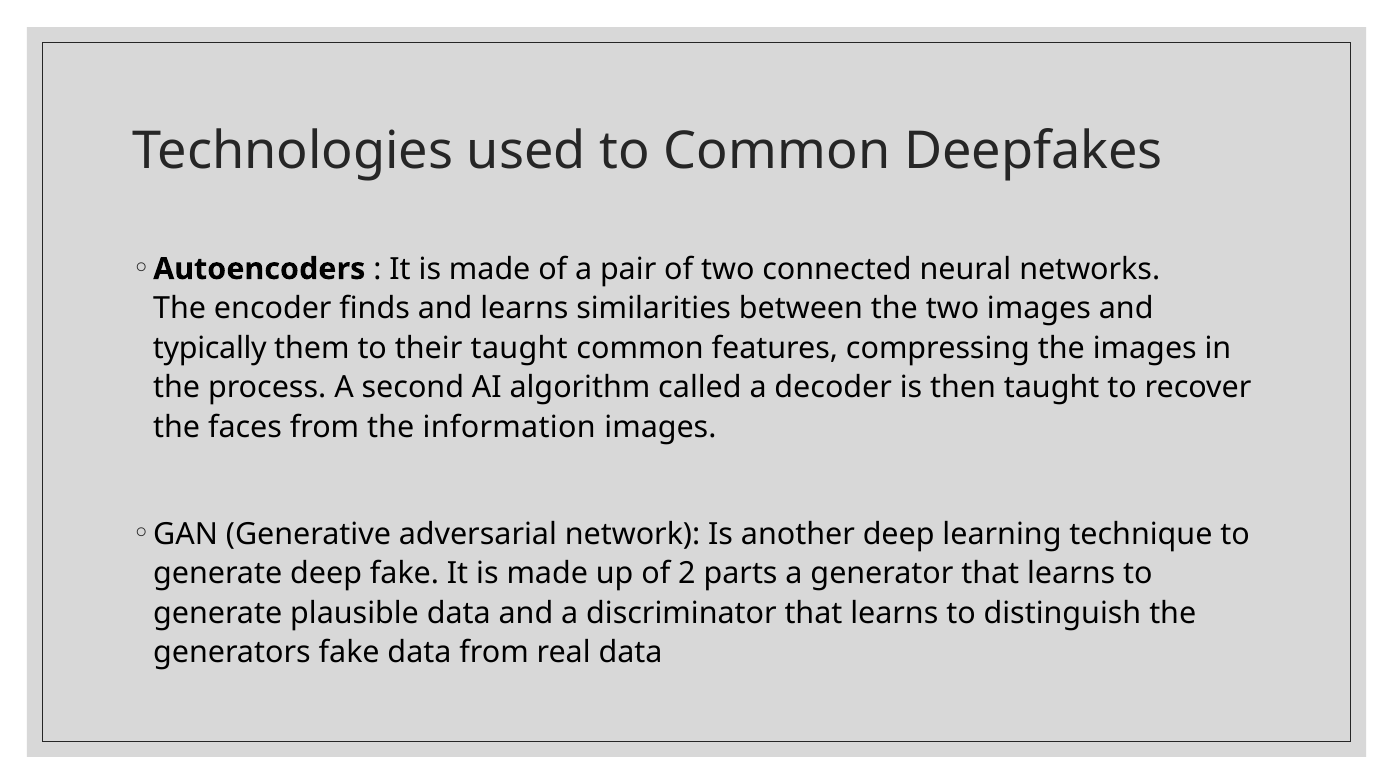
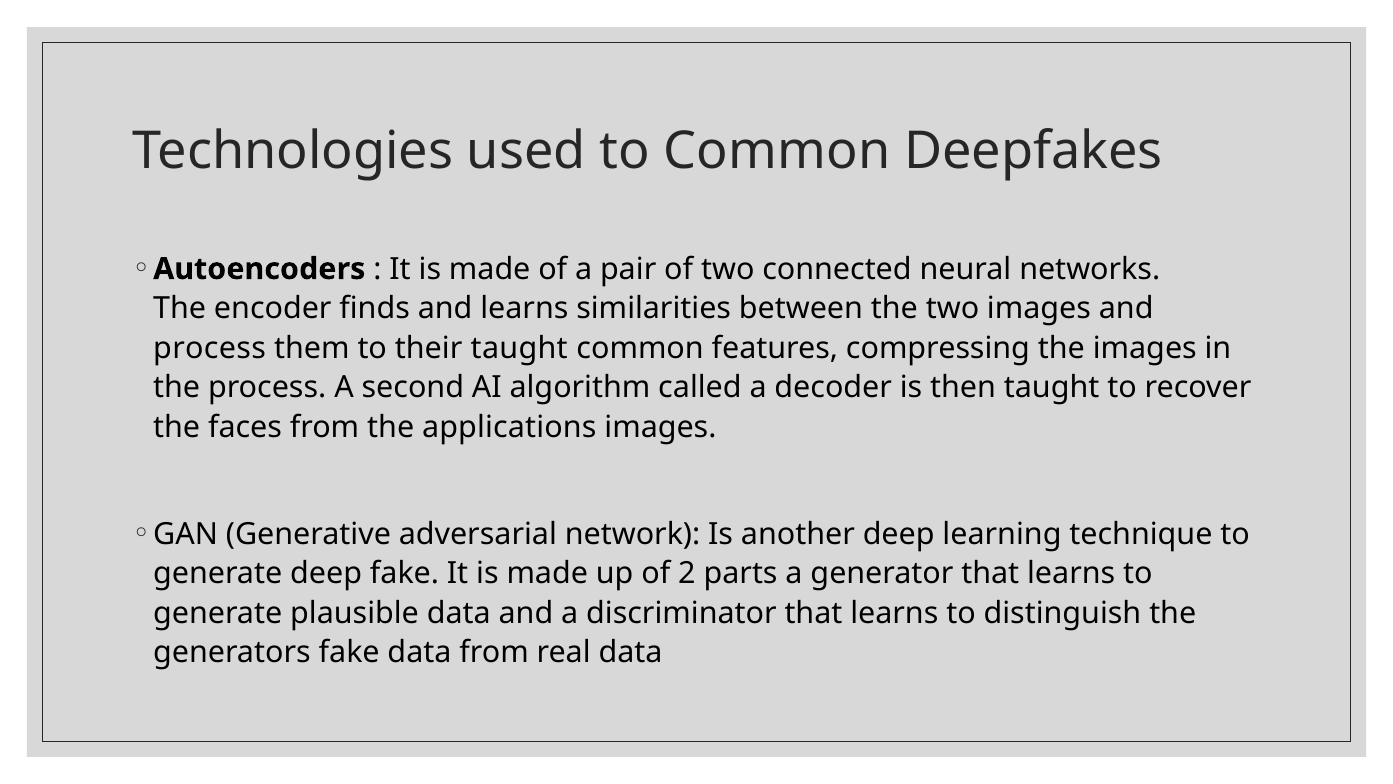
typically: typically -> process (210, 348)
information: information -> applications (509, 427)
